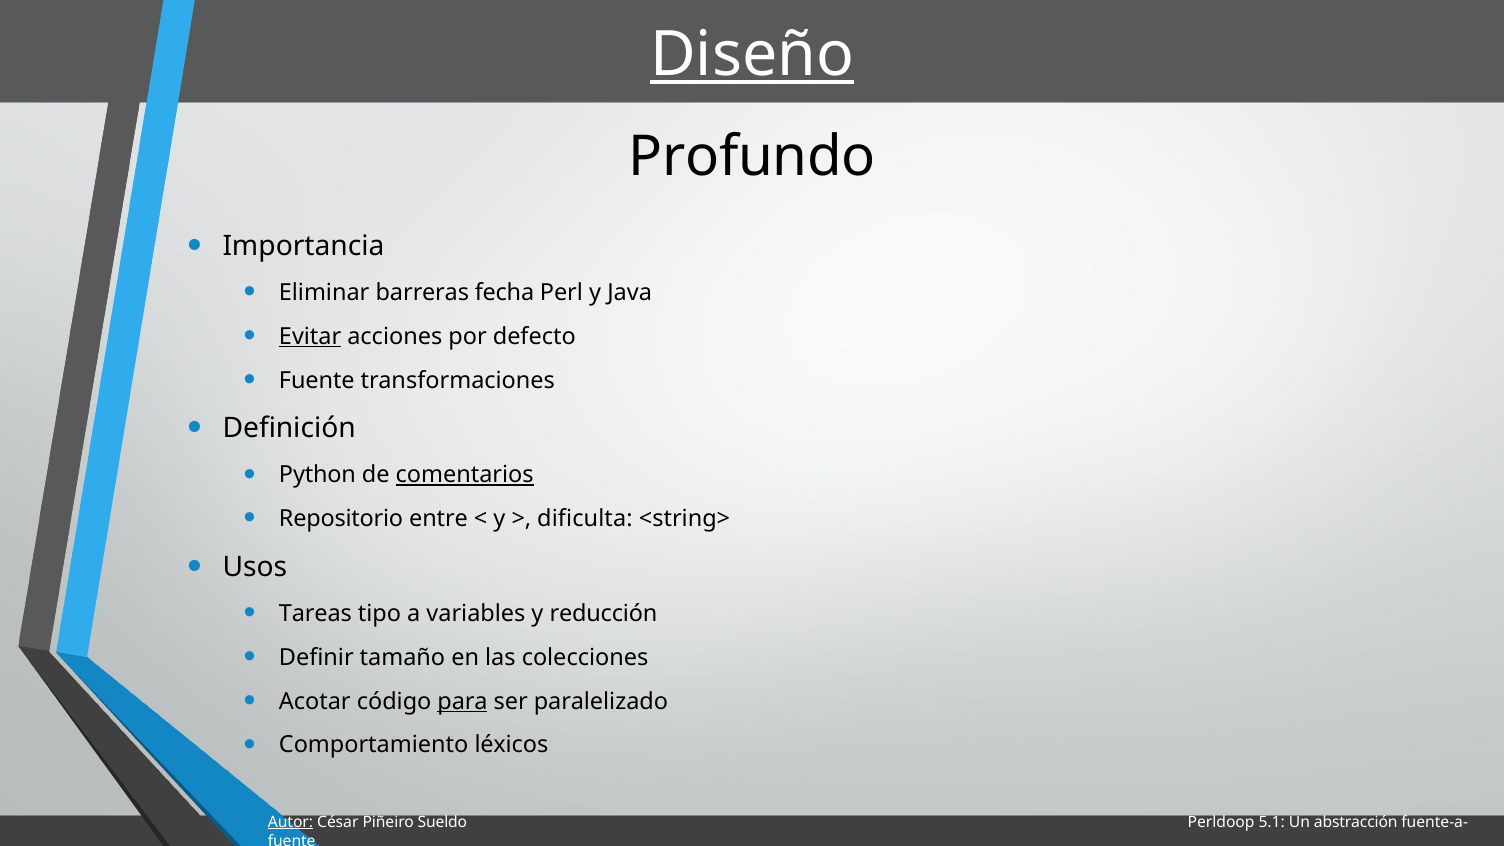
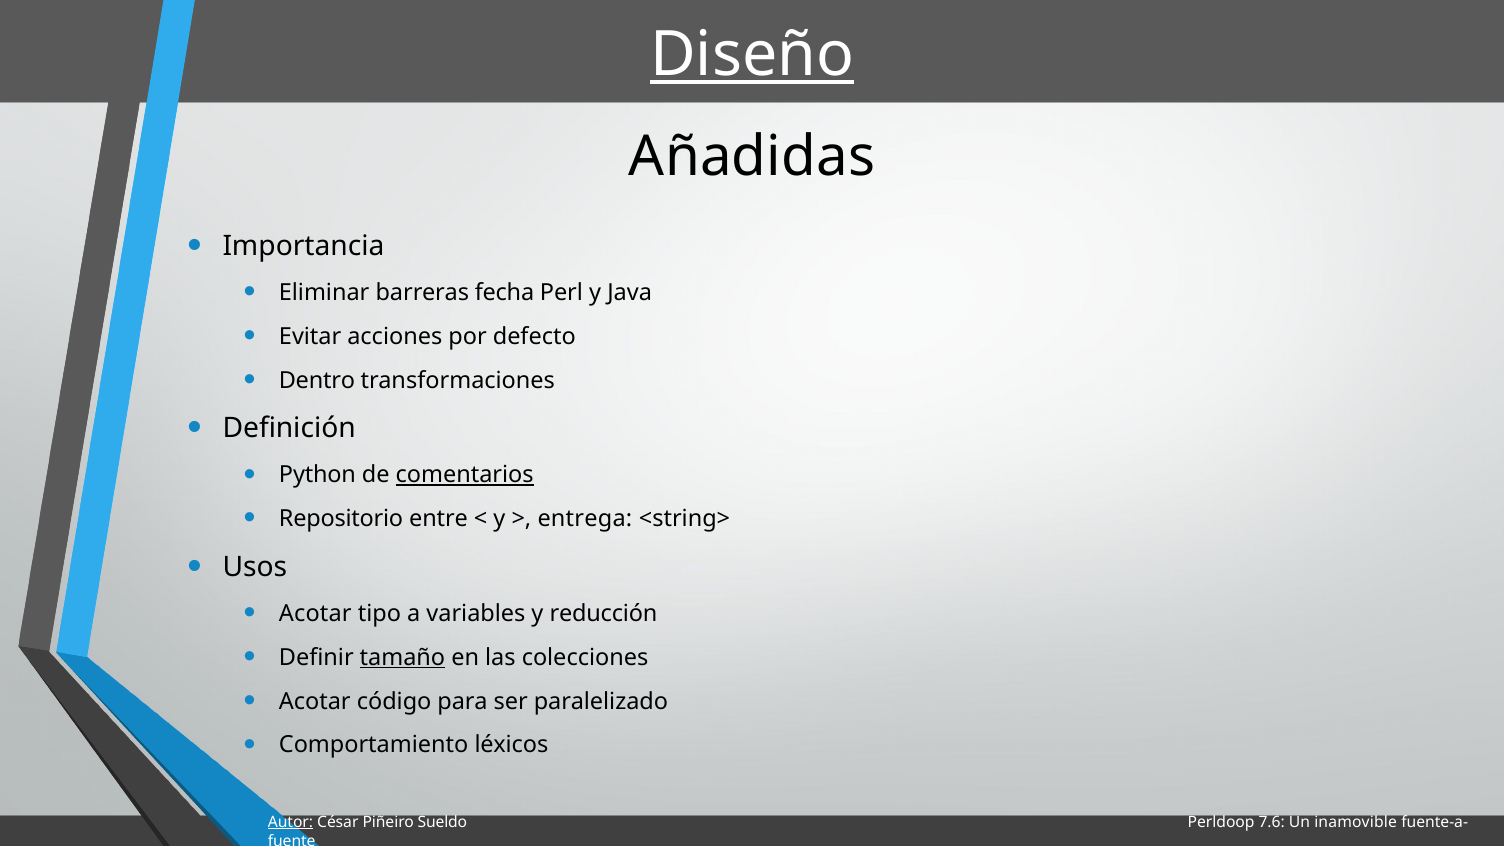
Profundo: Profundo -> Añadidas (752, 156)
Evitar underline: present -> none (310, 337)
Fuente: Fuente -> Dentro (317, 380)
dificulta: dificulta -> entrega (585, 519)
Tareas: Tareas -> Acotar (315, 614)
tamaño underline: none -> present (402, 657)
para underline: present -> none (463, 701)
5.1: 5.1 -> 7.6 (1272, 822)
abstracción: abstracción -> inamovible (1356, 822)
